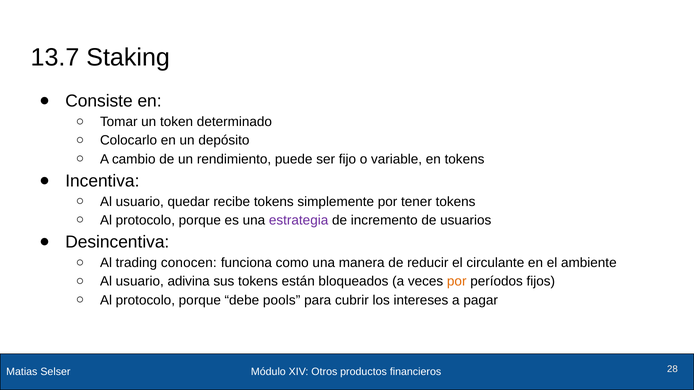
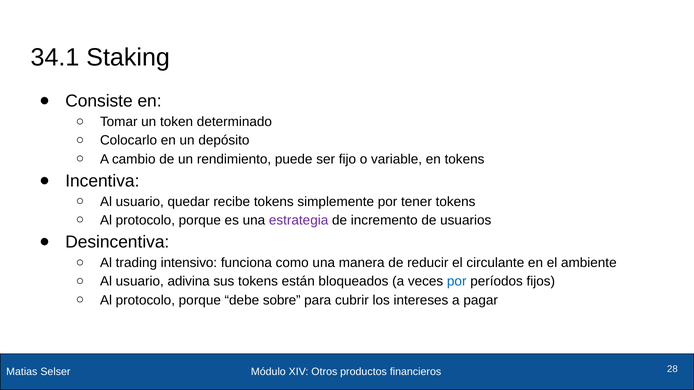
13.7: 13.7 -> 34.1 (55, 57)
conocen: conocen -> intensivo (189, 263)
por colour: orange -> blue (457, 282)
pools: pools -> sobre (282, 300)
